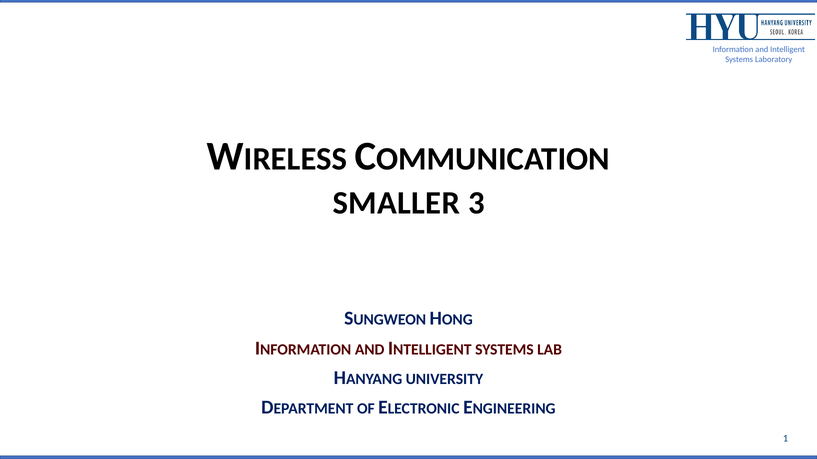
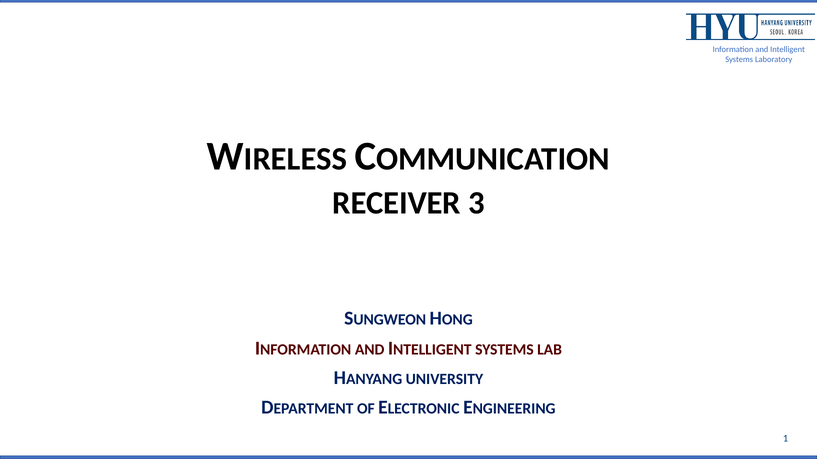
SMALLER: SMALLER -> RECEIVER (397, 203)
